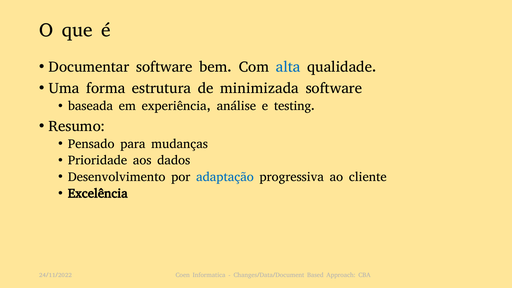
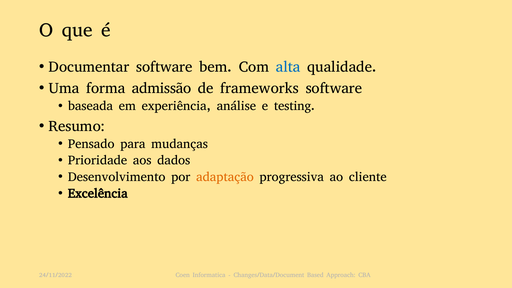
estrutura: estrutura -> admissão (162, 88)
minimizada: minimizada -> frameworks (260, 88)
adaptação colour: blue -> orange (225, 177)
